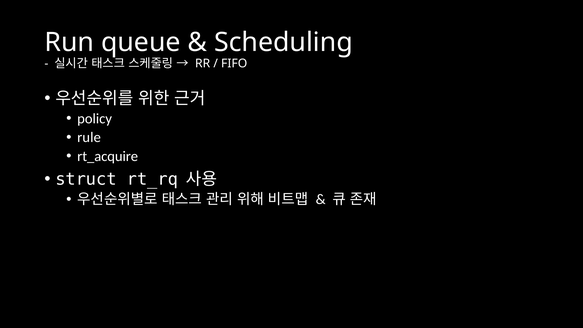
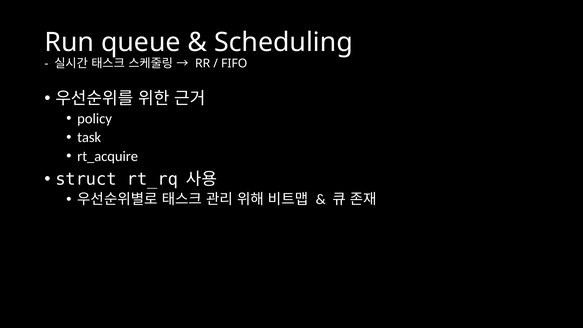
rule: rule -> task (89, 137)
